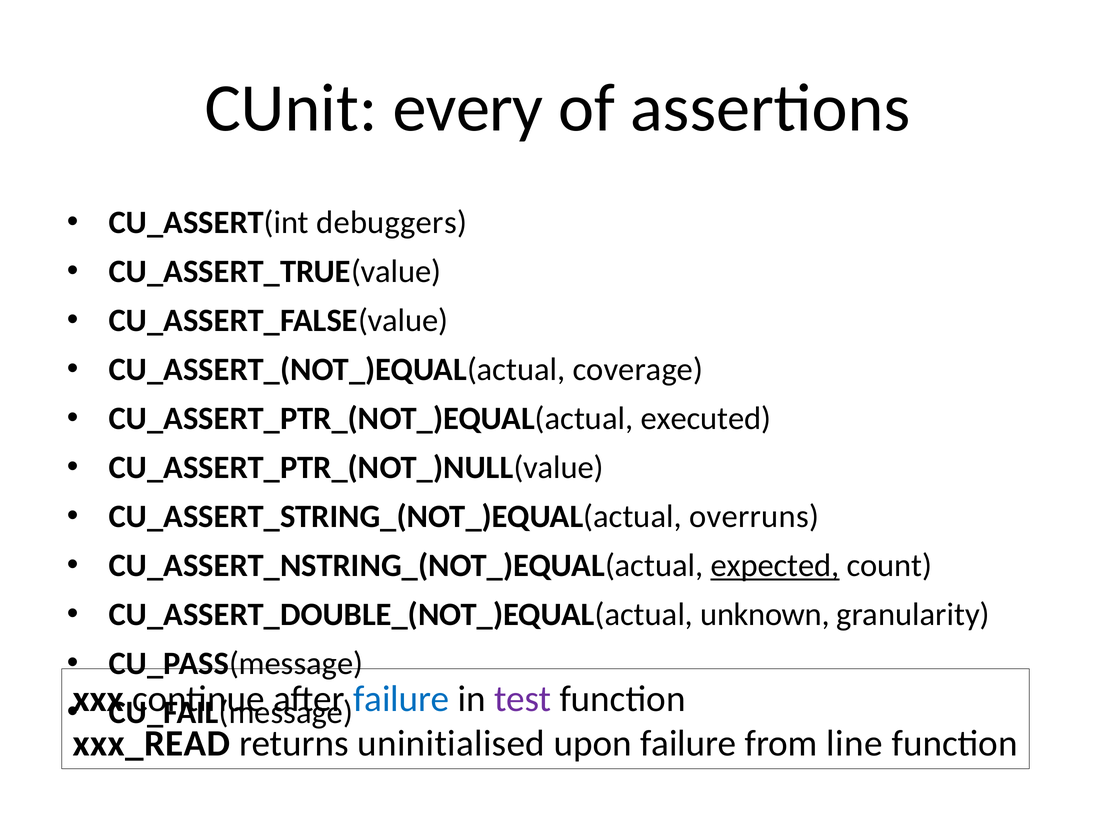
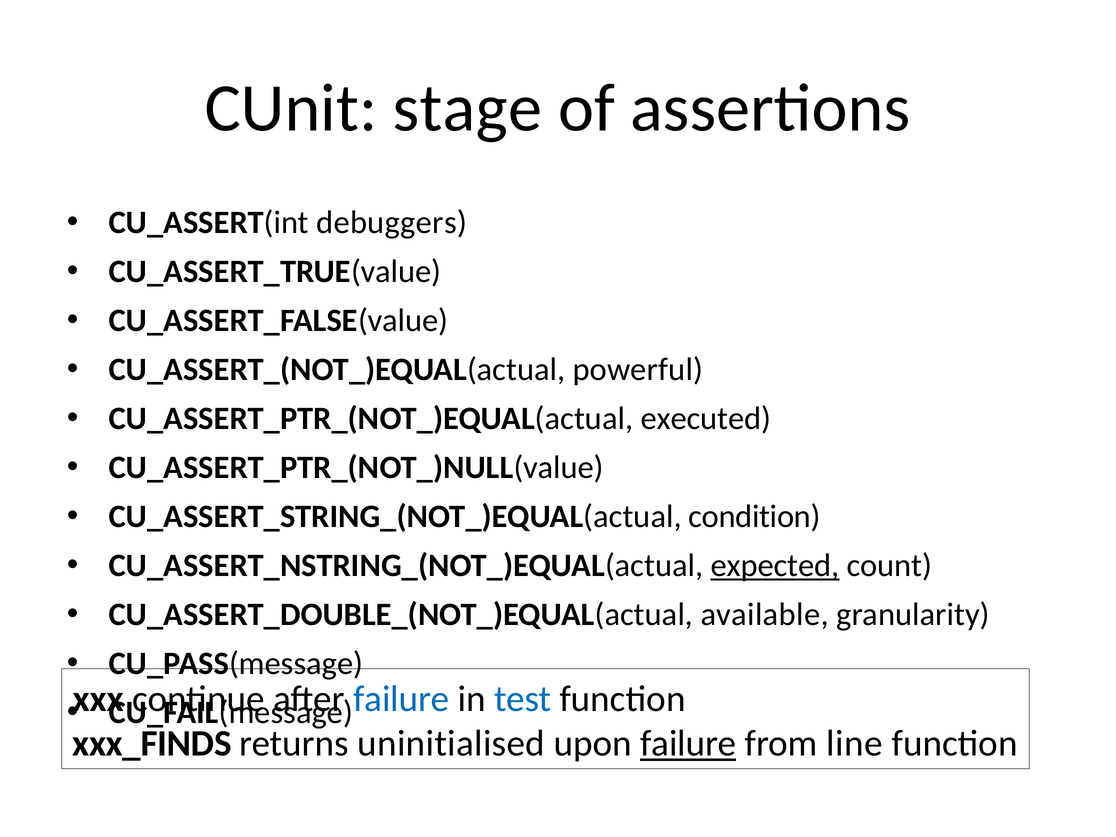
every: every -> stage (467, 108)
coverage: coverage -> powerful (638, 370)
overruns: overruns -> condition (754, 517)
unknown: unknown -> available (765, 615)
test colour: purple -> blue (523, 699)
xxx_READ: xxx_READ -> xxx_FINDS (152, 744)
failure underline: none -> present (688, 744)
